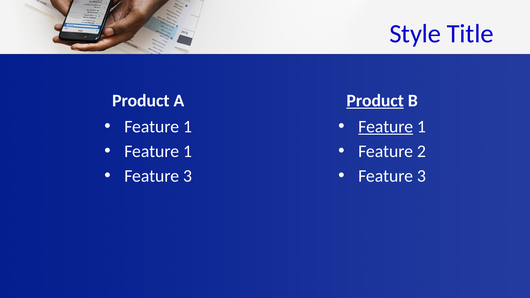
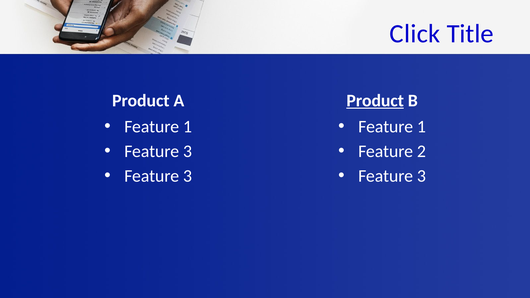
Style: Style -> Click (415, 34)
Feature underline: present -> none (386, 127)
1: 1 -> 3 (188, 151)
